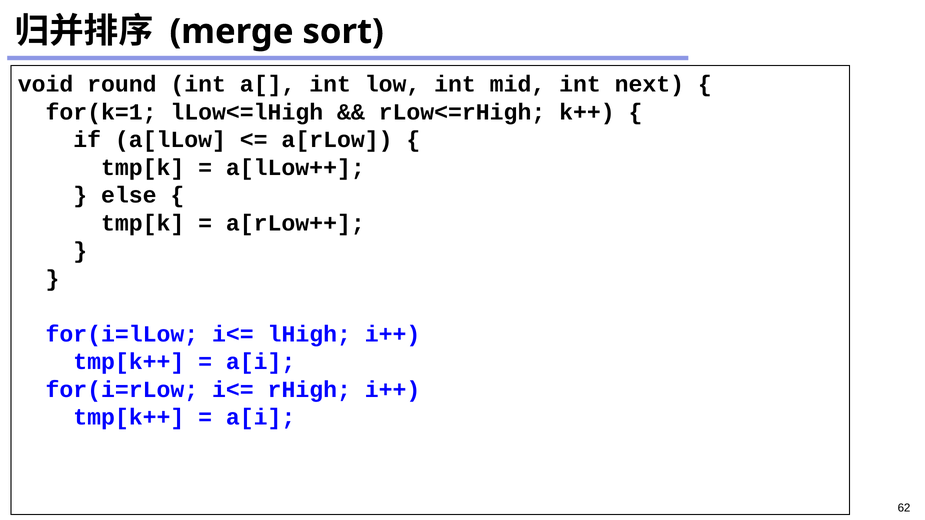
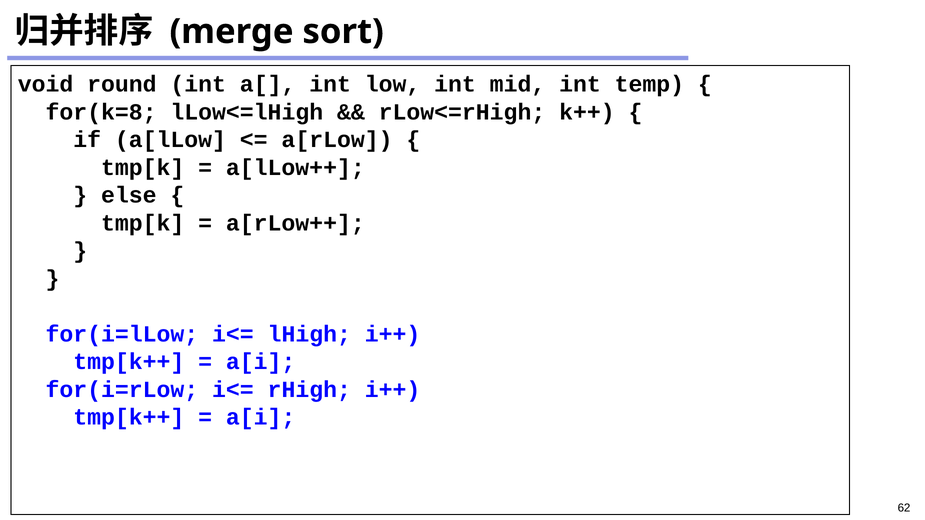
next: next -> temp (649, 84)
for(k=1: for(k=1 -> for(k=8 (101, 112)
